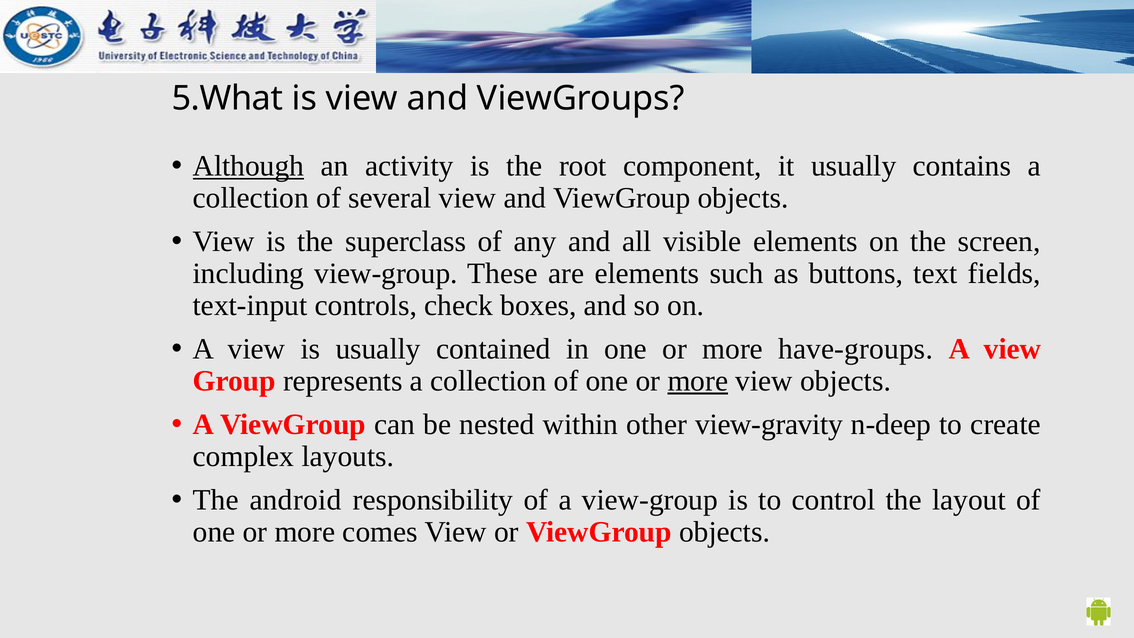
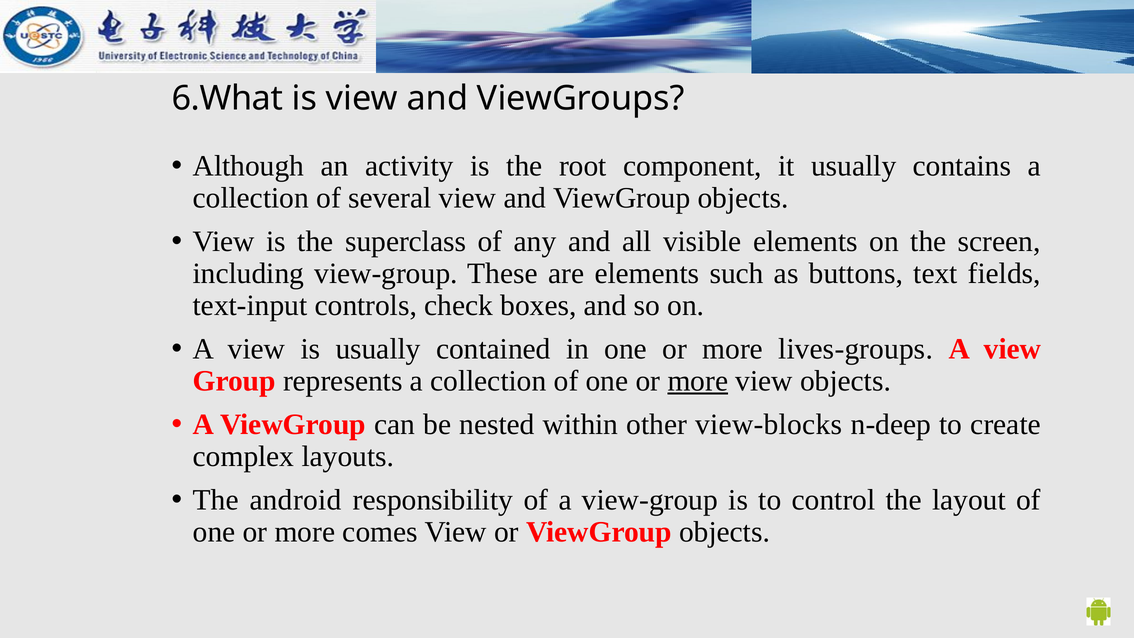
5.What: 5.What -> 6.What (227, 98)
Although underline: present -> none (248, 166)
have-groups: have-groups -> lives-groups (856, 349)
view-gravity: view-gravity -> view-blocks (769, 425)
